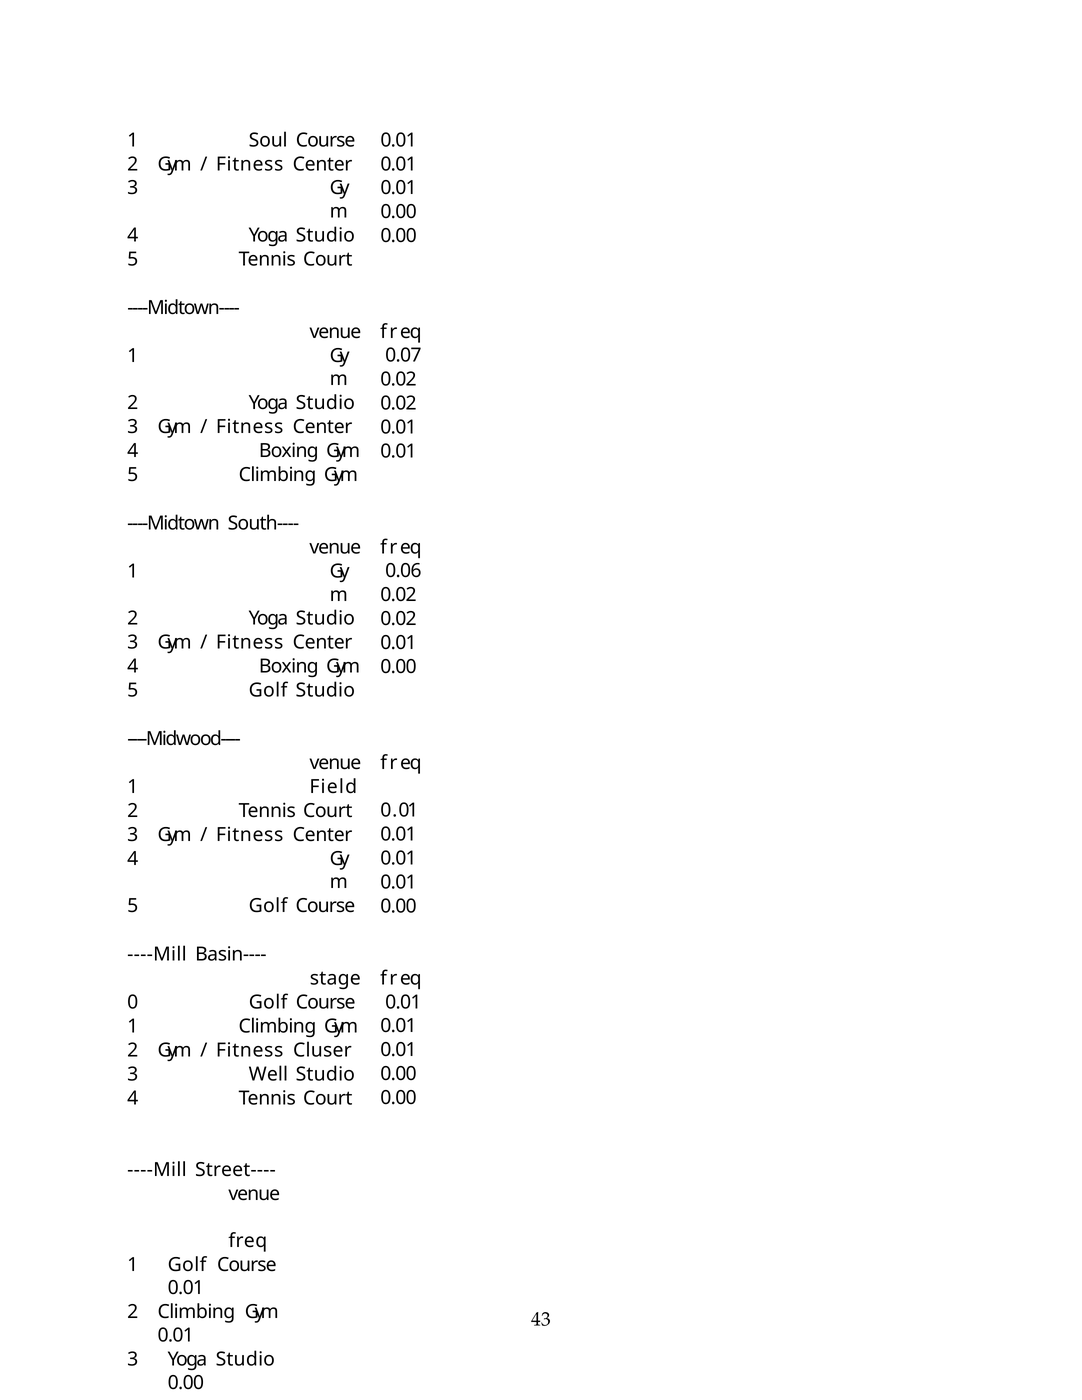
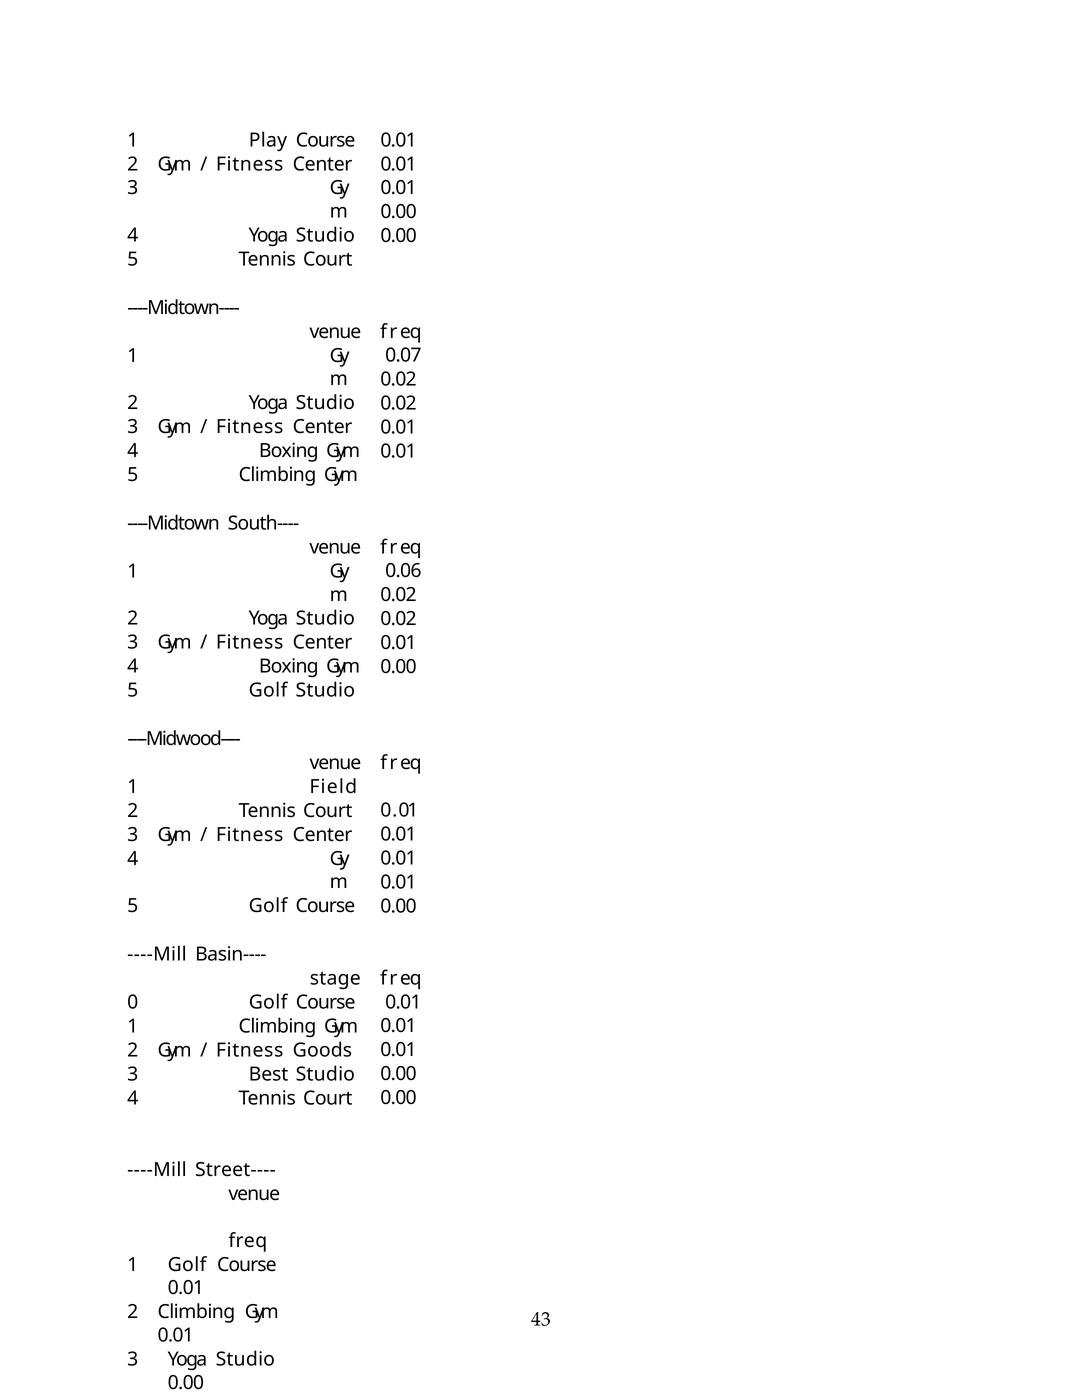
Soul: Soul -> Play (268, 140)
Cluser: Cluser -> Goods (322, 1050)
Well: Well -> Best (269, 1074)
